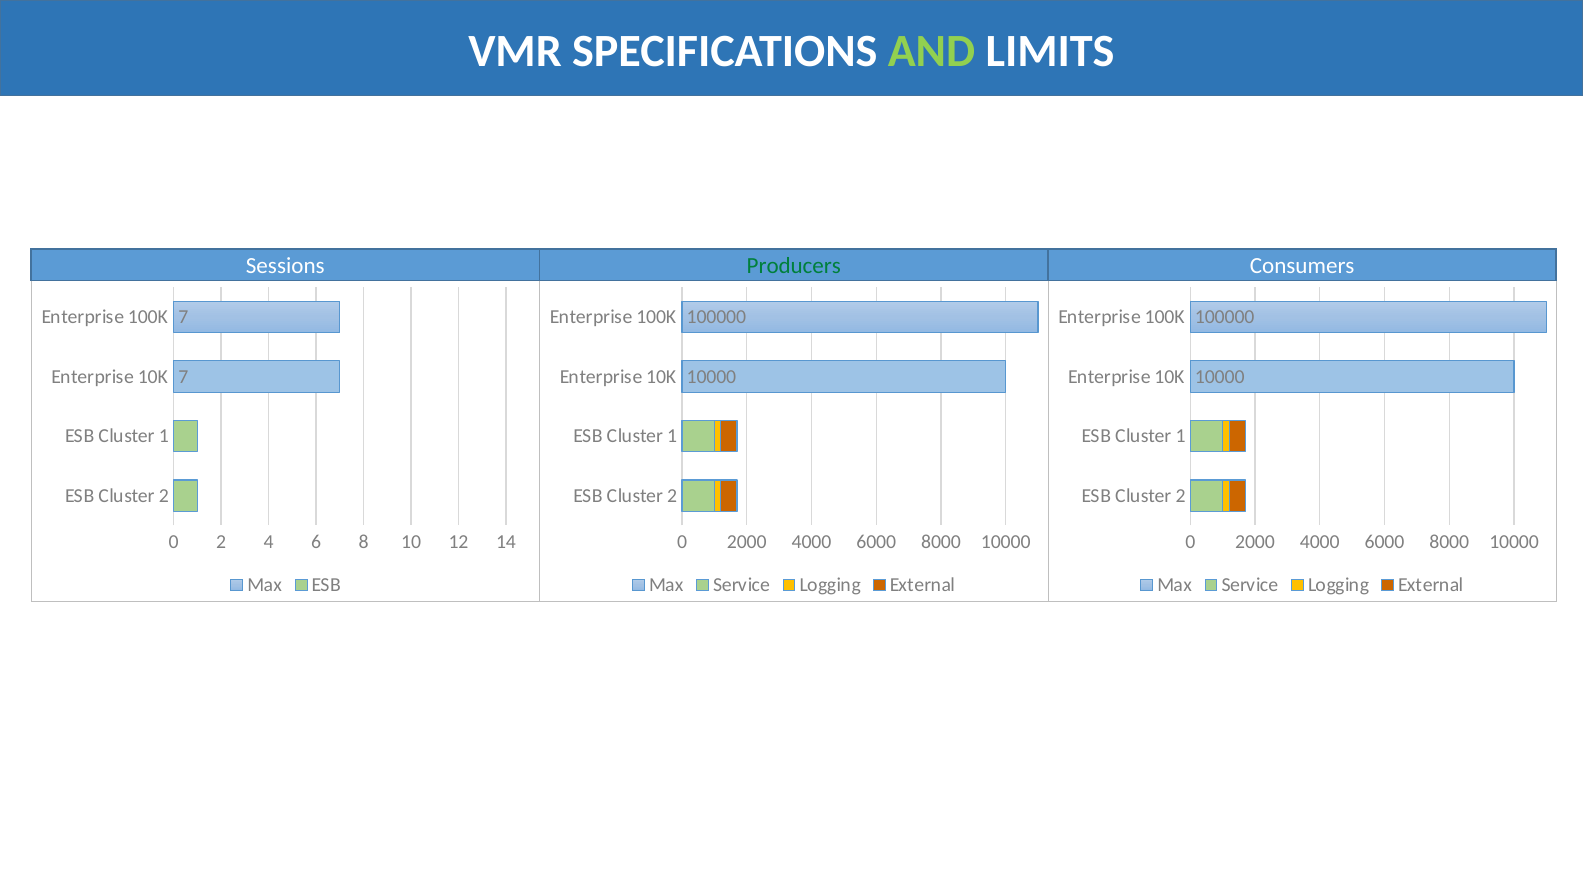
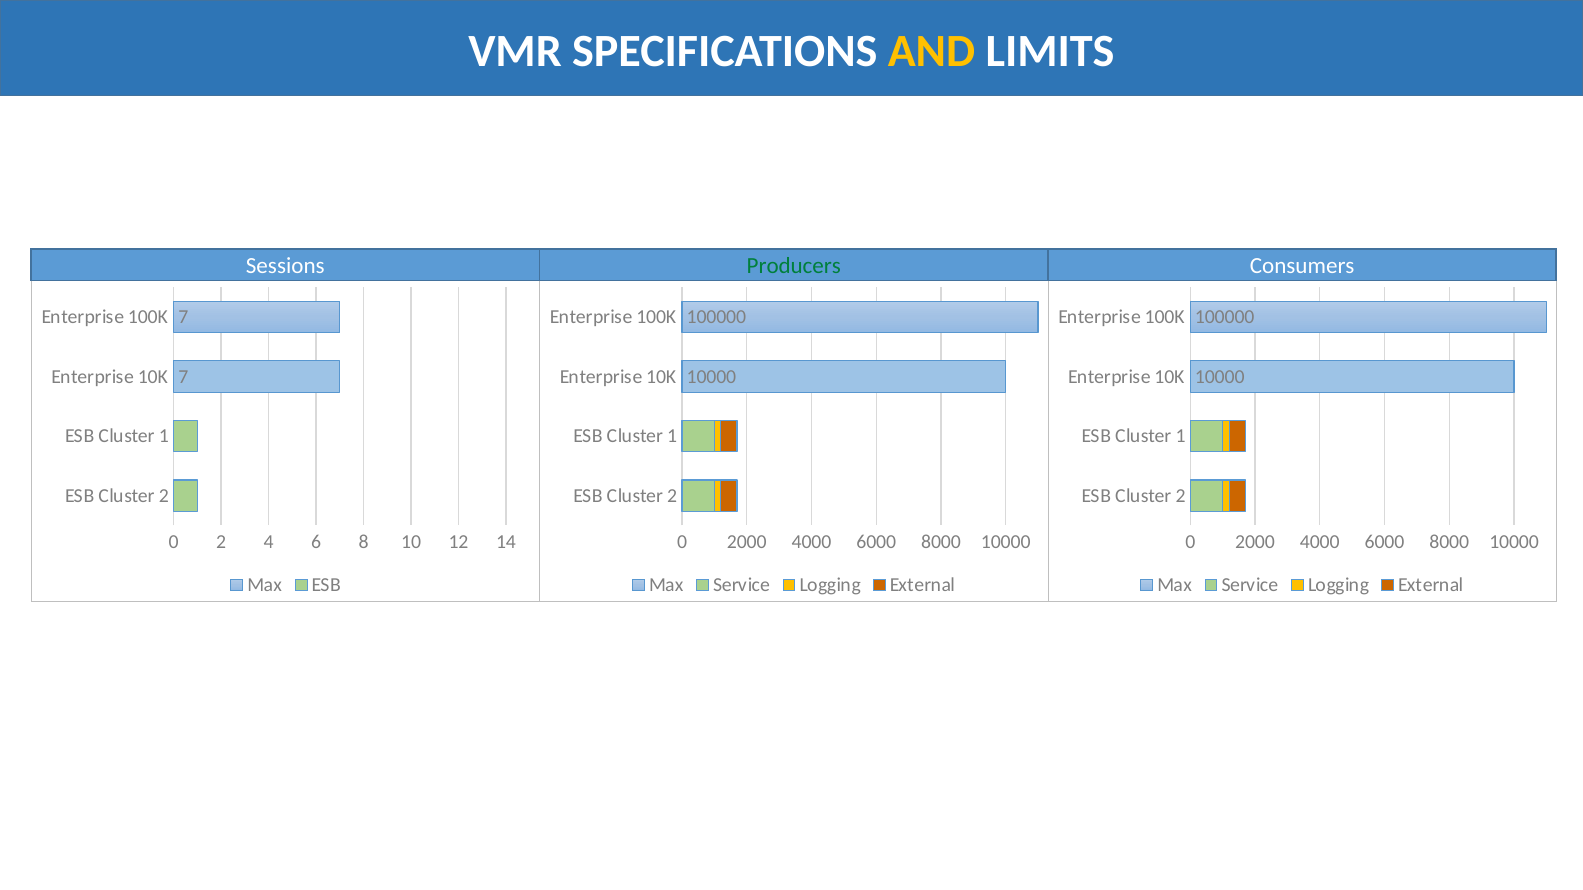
AND colour: light green -> yellow (932, 51)
